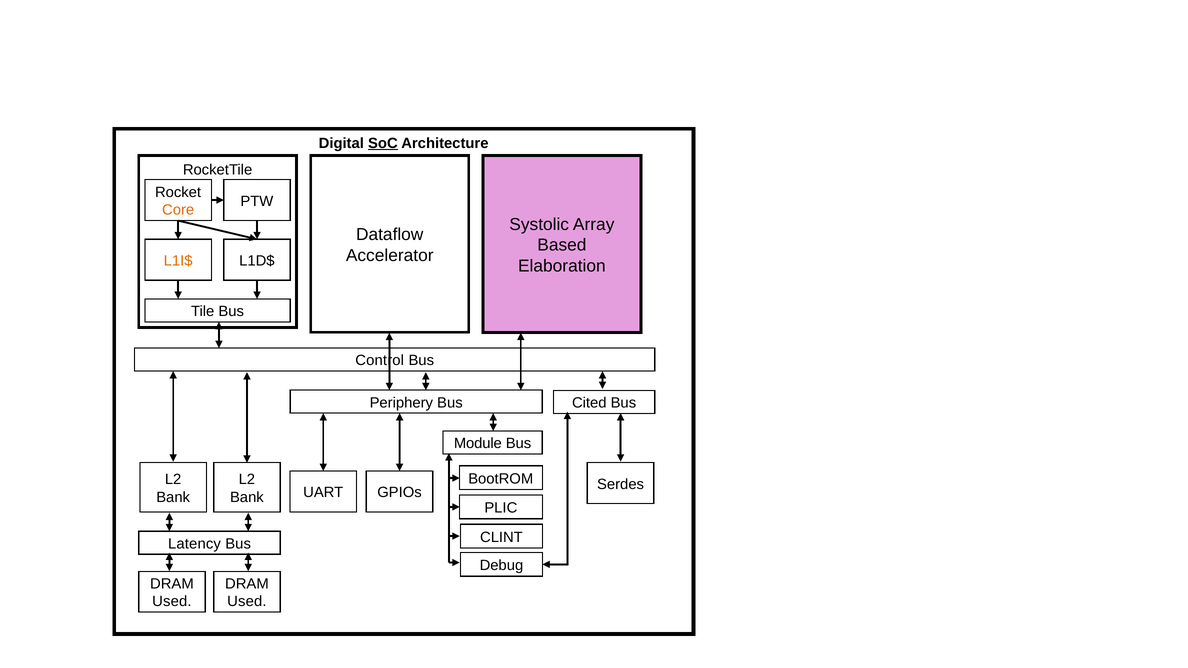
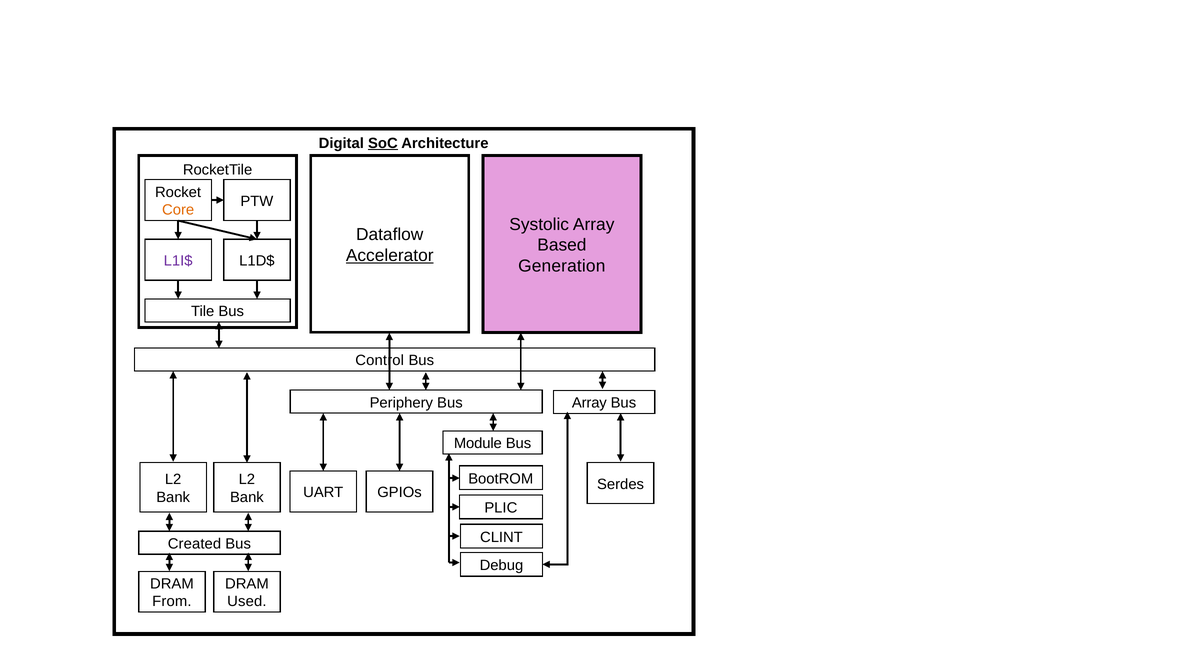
Accelerator underline: none -> present (390, 256)
L1I$ colour: orange -> purple (178, 261)
Elaboration: Elaboration -> Generation (562, 266)
Cited: Cited -> Array (589, 403)
Latency: Latency -> Created (194, 544)
Used: Used -> From (172, 602)
